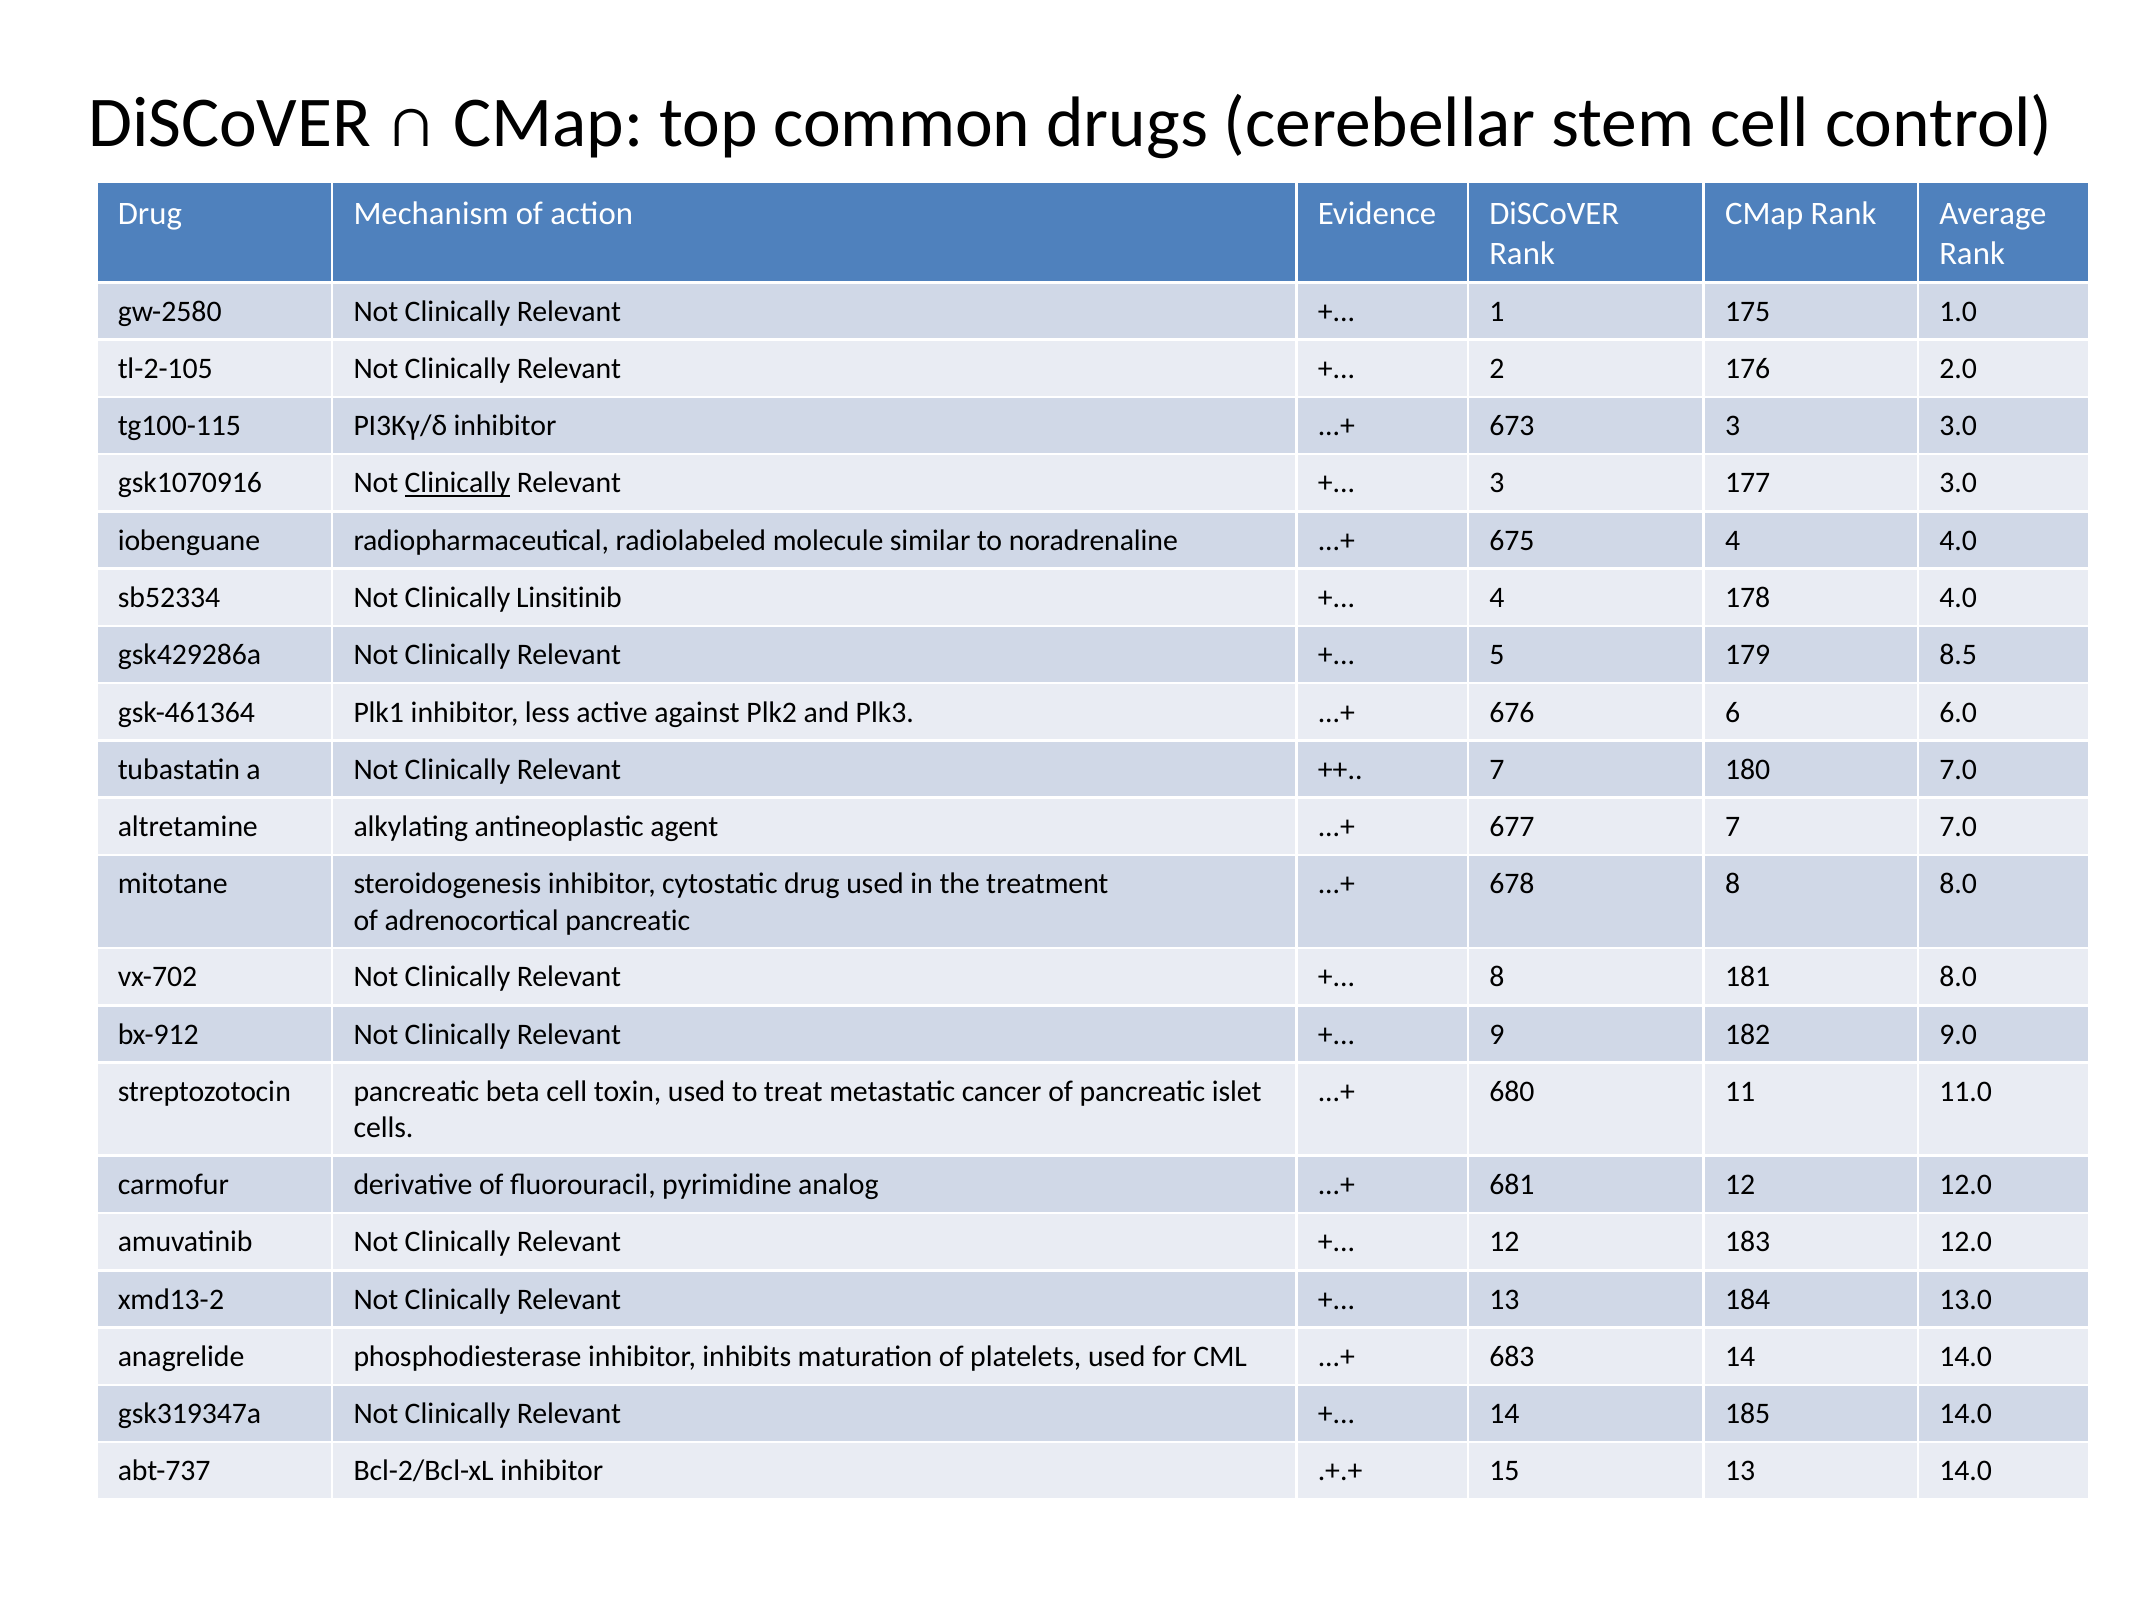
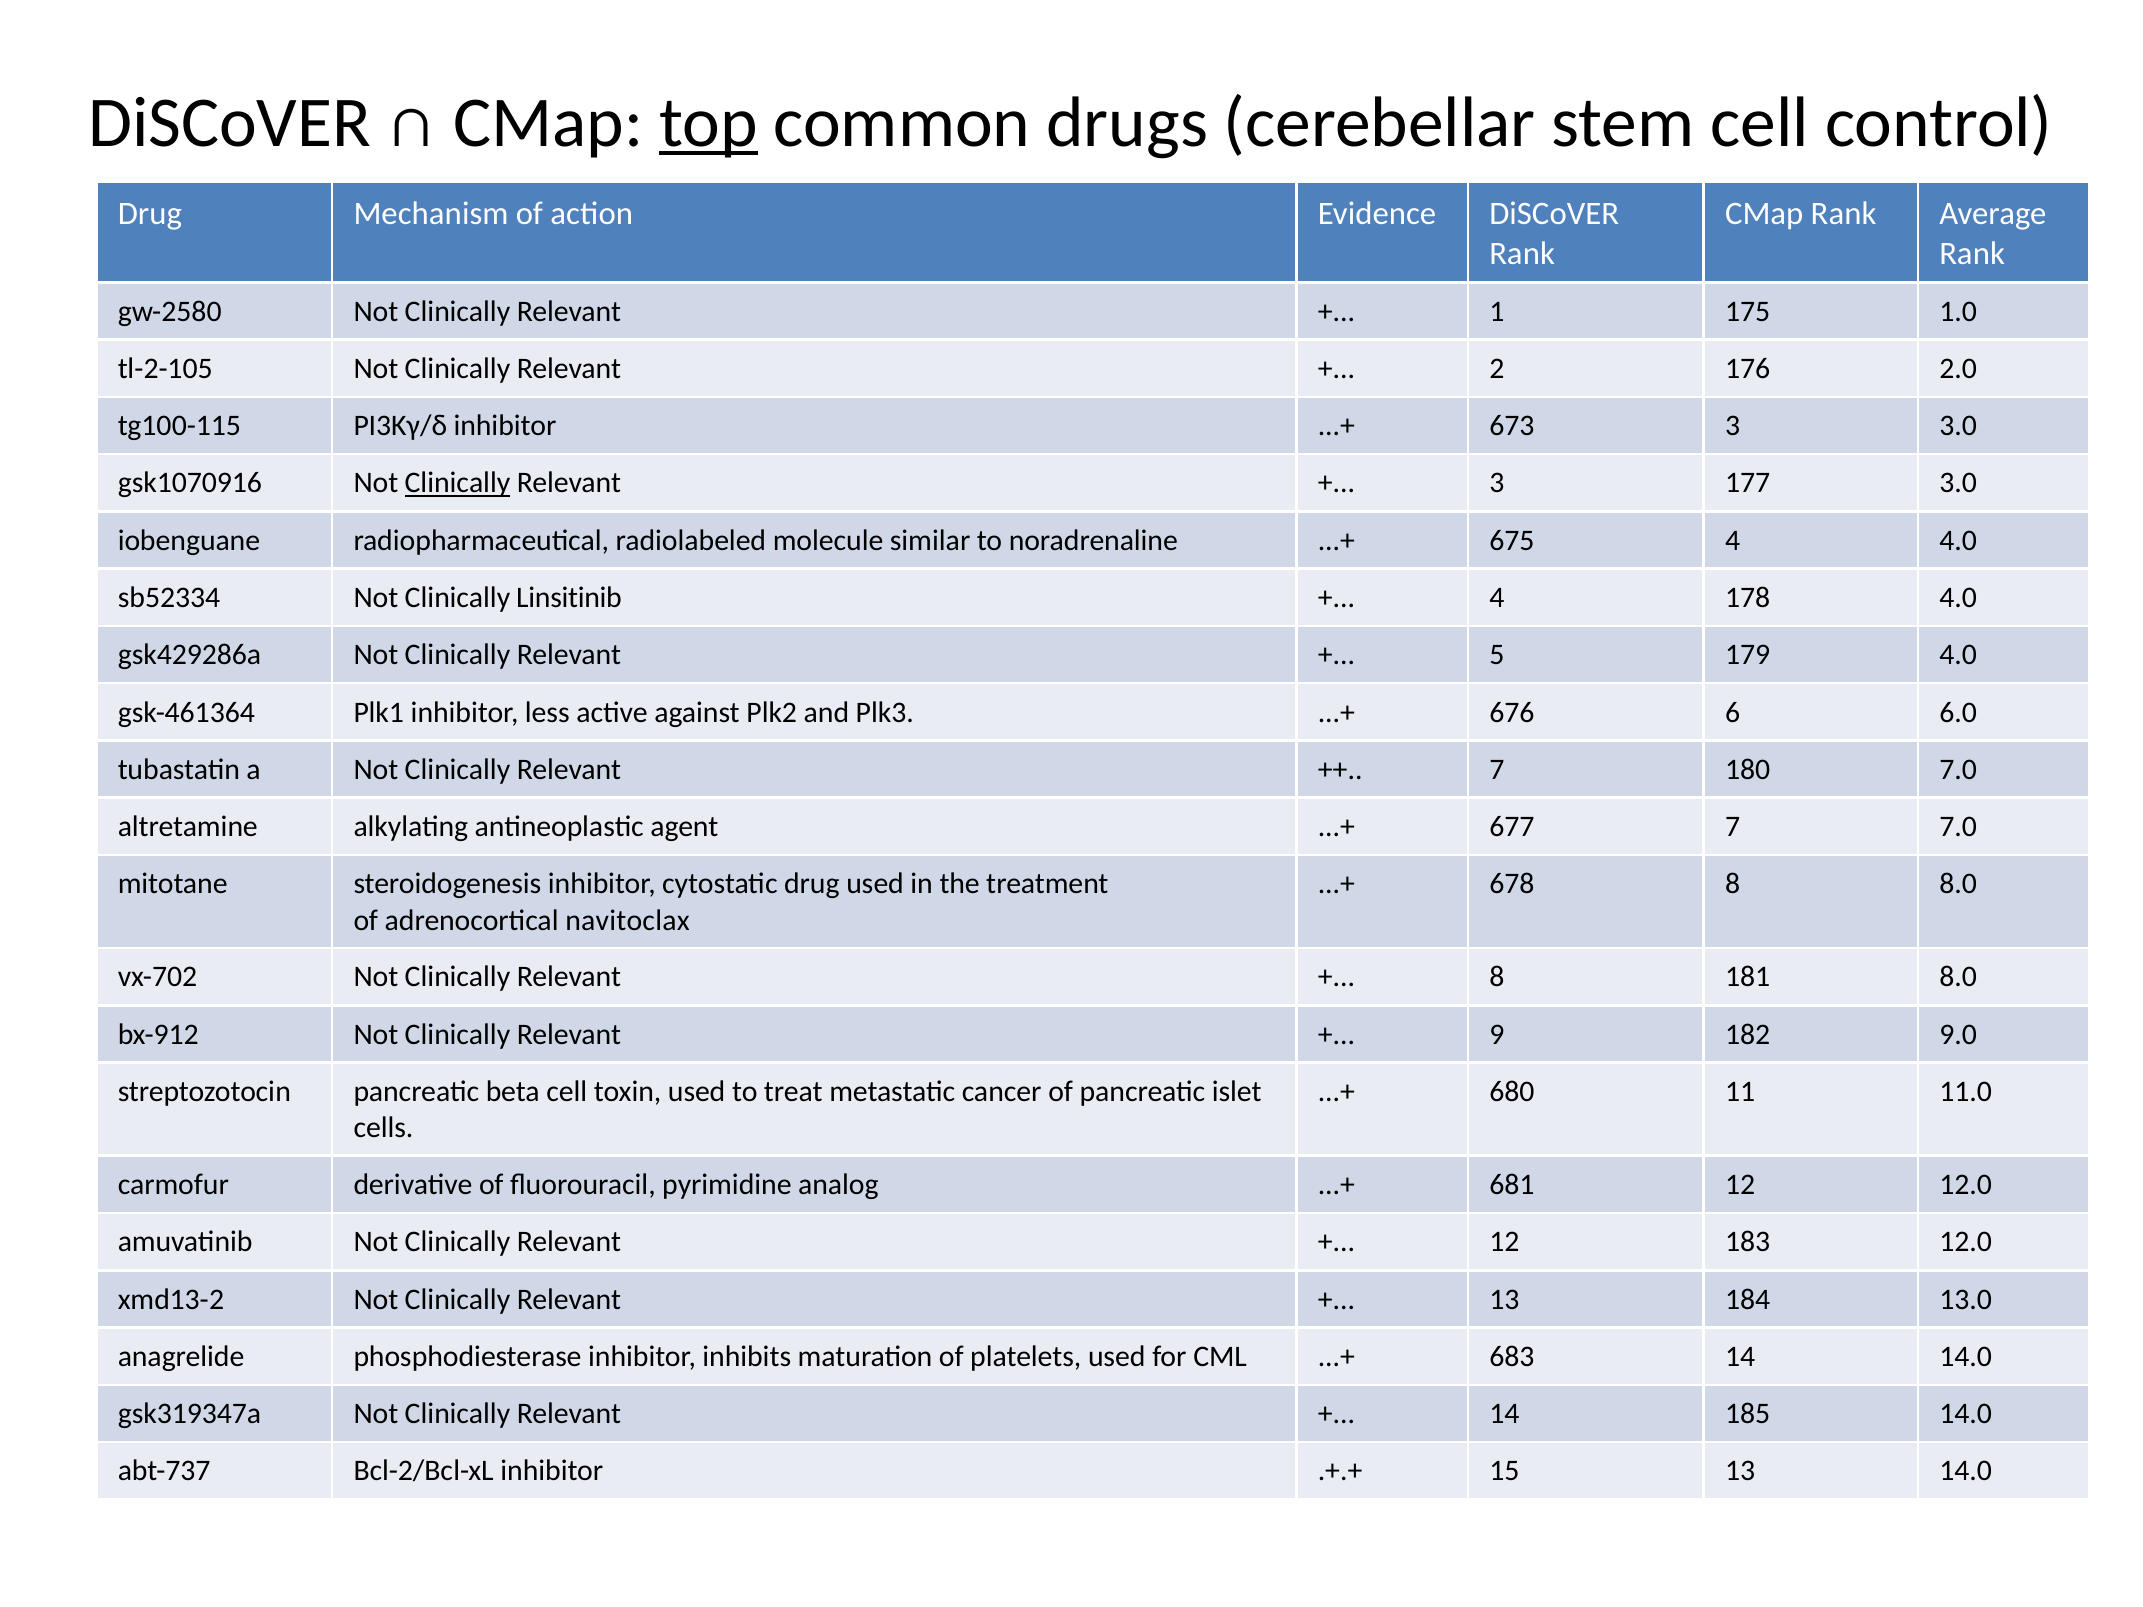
top underline: none -> present (709, 123)
179 8.5: 8.5 -> 4.0 (1958, 655)
adrenocortical pancreatic: pancreatic -> navitoclax (628, 920)
